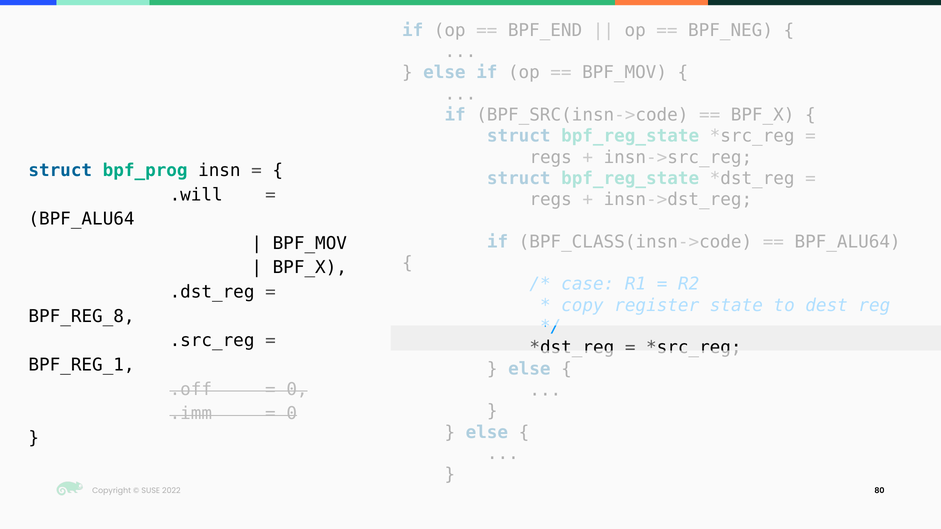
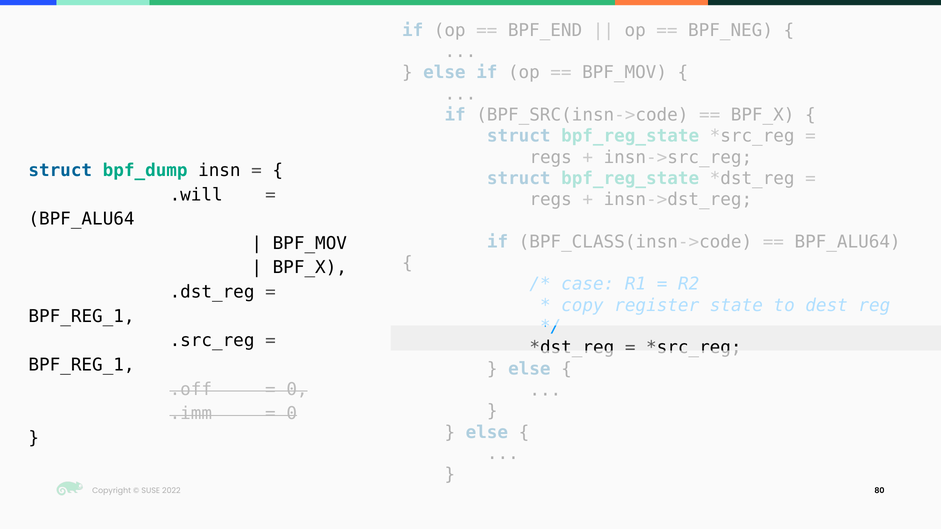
bpf_prog: bpf_prog -> bpf_dump (145, 170)
BPF_REG_8: BPF_REG_8 -> BPF_REG_1 (82, 317)
